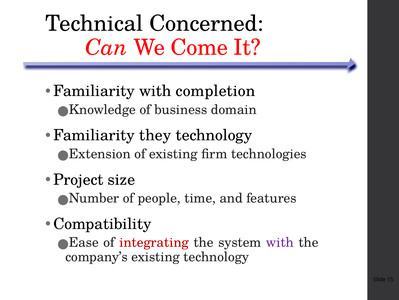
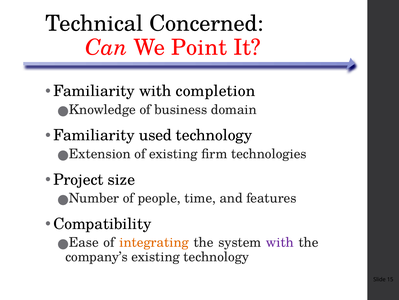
Come: Come -> Point (199, 47)
they: they -> used (155, 135)
integrating colour: red -> orange (154, 242)
